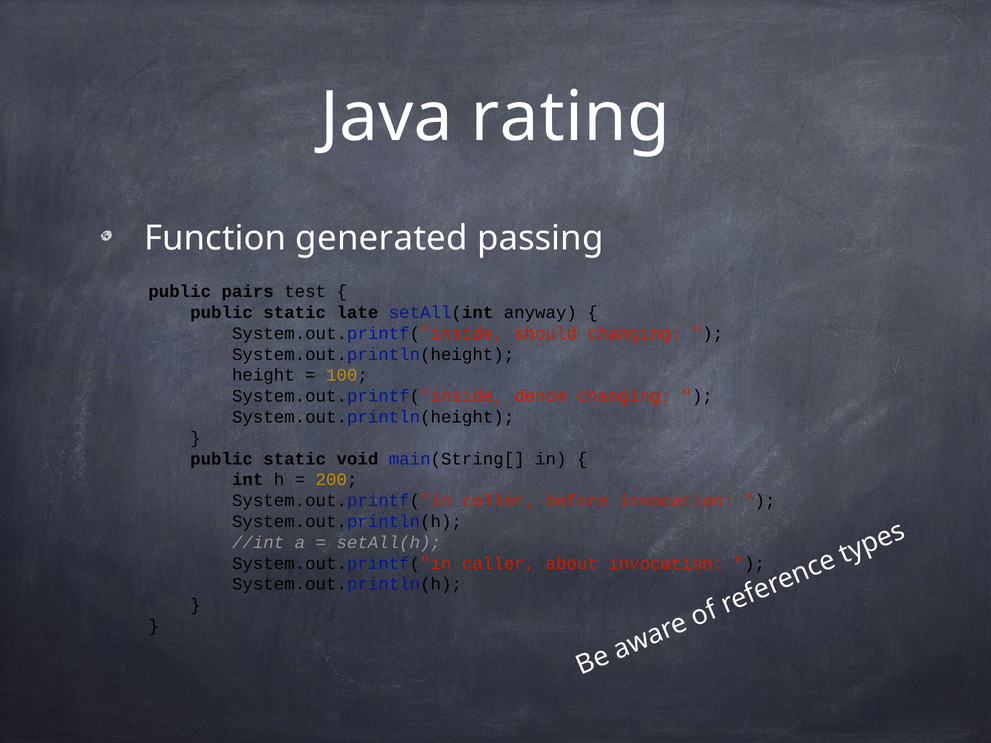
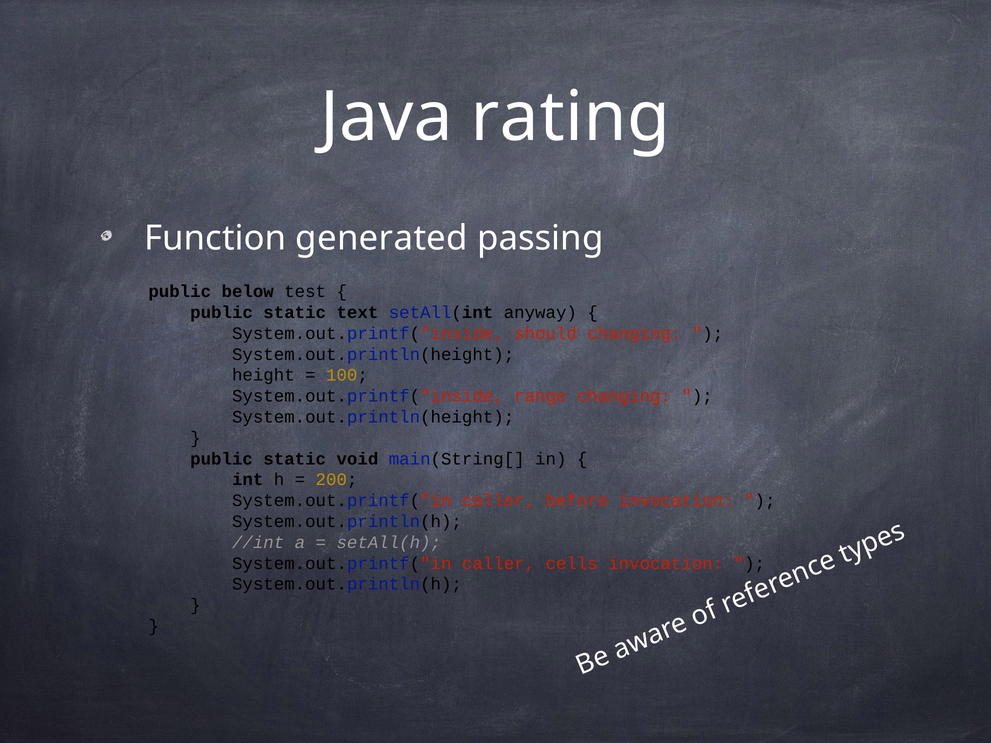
pairs: pairs -> below (248, 292)
late: late -> text (357, 313)
denom: denom -> range (540, 396)
about: about -> cells (572, 563)
